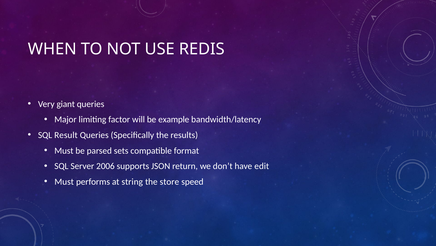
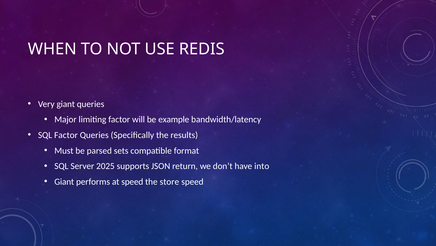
SQL Result: Result -> Factor (66, 135)
2006: 2006 -> 2025 (105, 166)
edit: edit -> into (262, 166)
Must: Must -> Giant (64, 181)
at string: string -> speed (132, 181)
